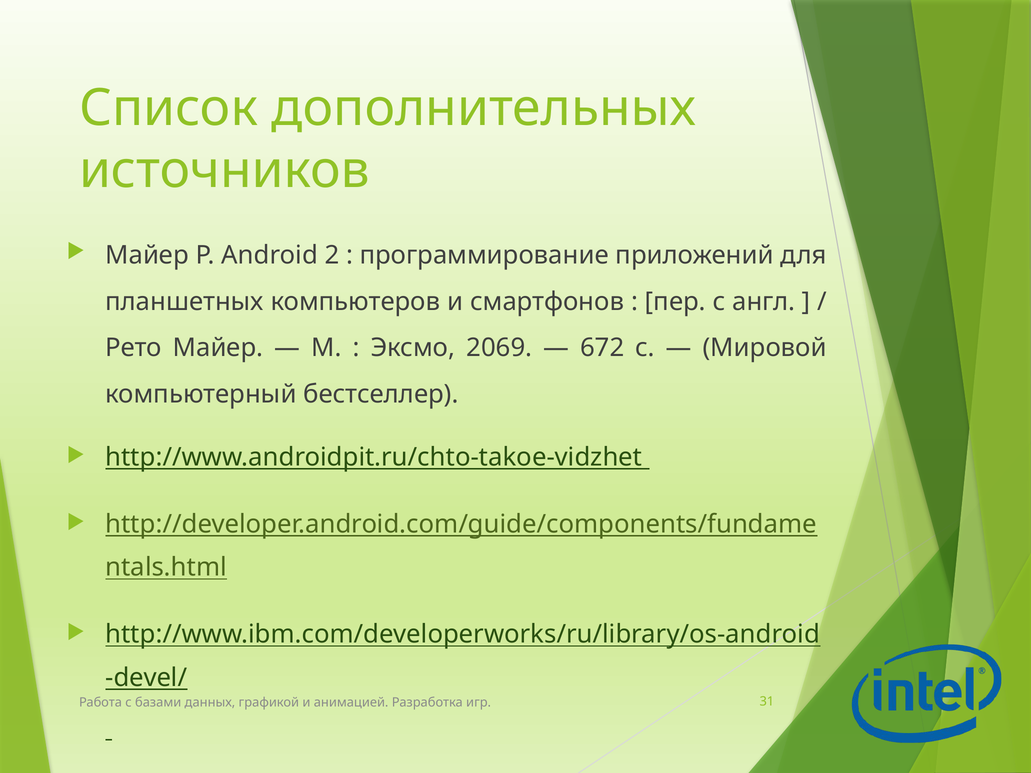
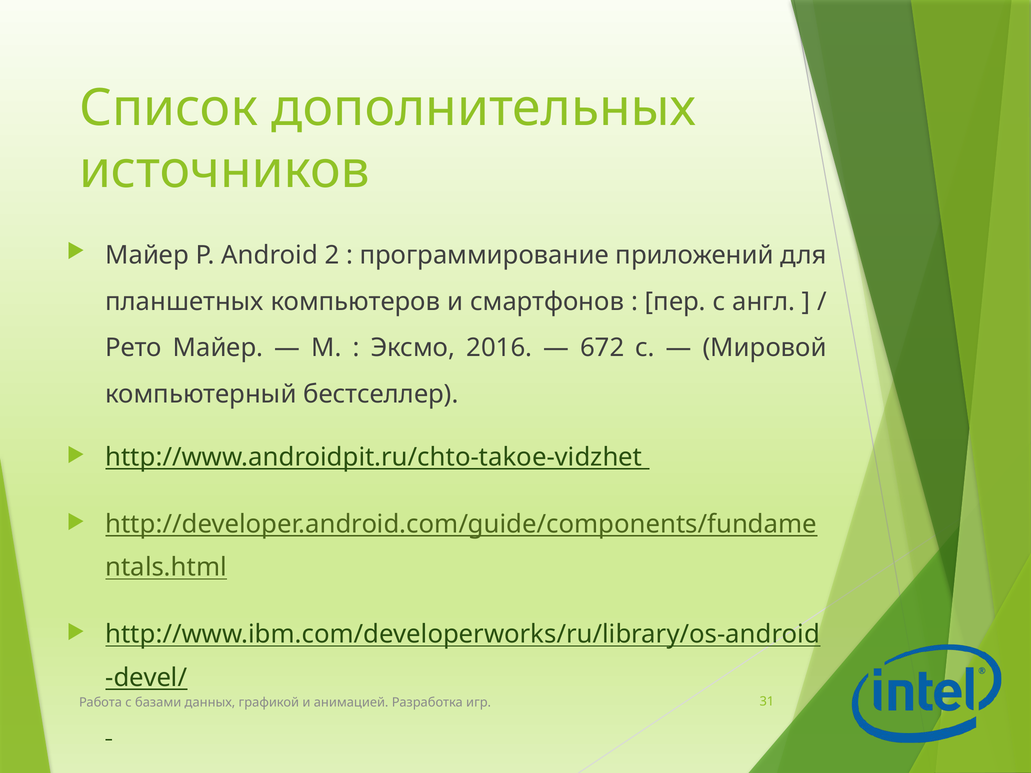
2069: 2069 -> 2016 (499, 348)
